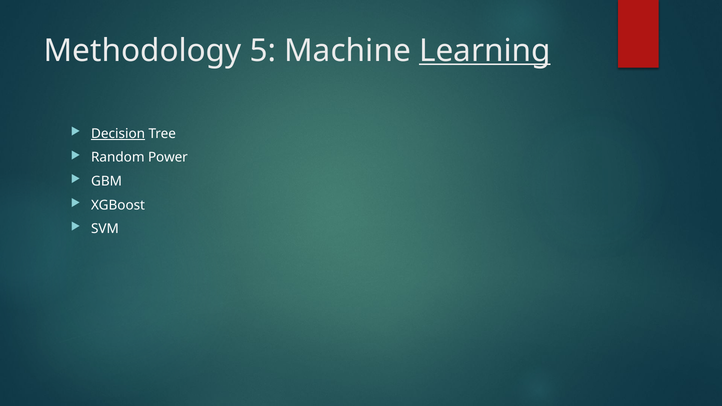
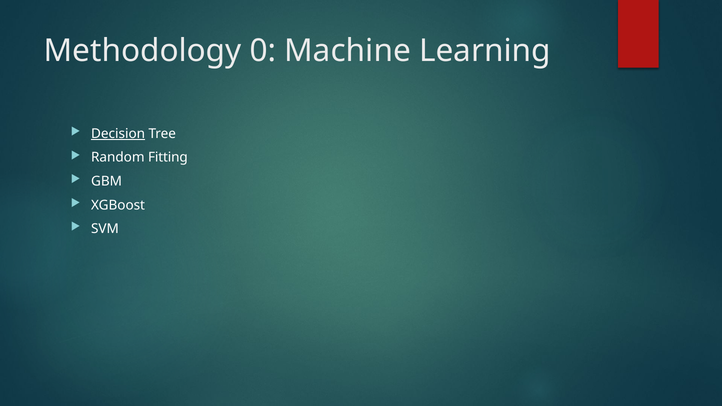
5: 5 -> 0 (263, 51)
Learning underline: present -> none (485, 51)
Power: Power -> Fitting (168, 158)
